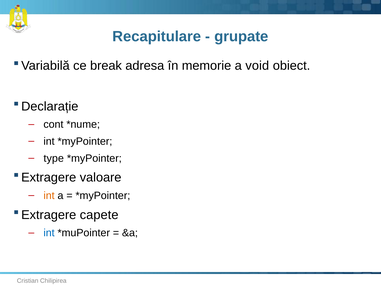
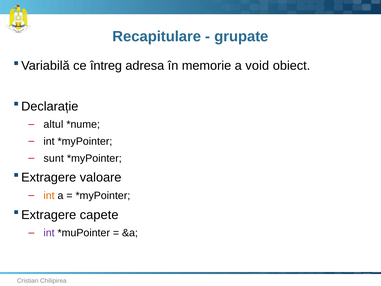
break: break -> întreg (106, 66)
cont: cont -> altul (53, 124)
type: type -> sunt (54, 158)
int colour: blue -> purple (49, 233)
